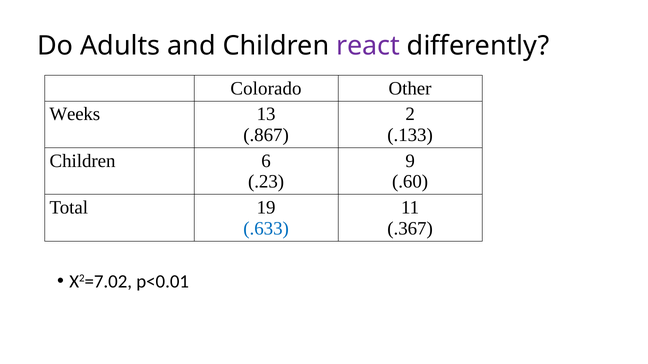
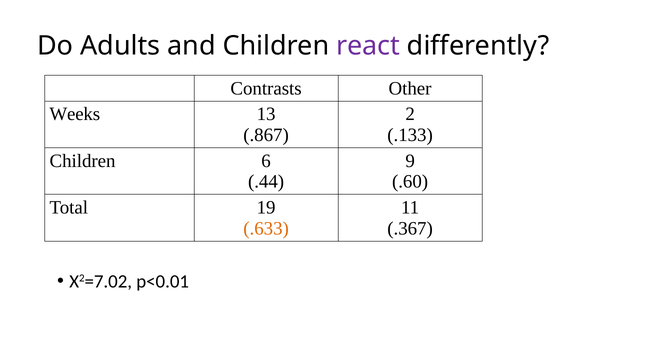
Colorado: Colorado -> Contrasts (266, 88)
.23: .23 -> .44 (266, 182)
.633 colour: blue -> orange (266, 229)
